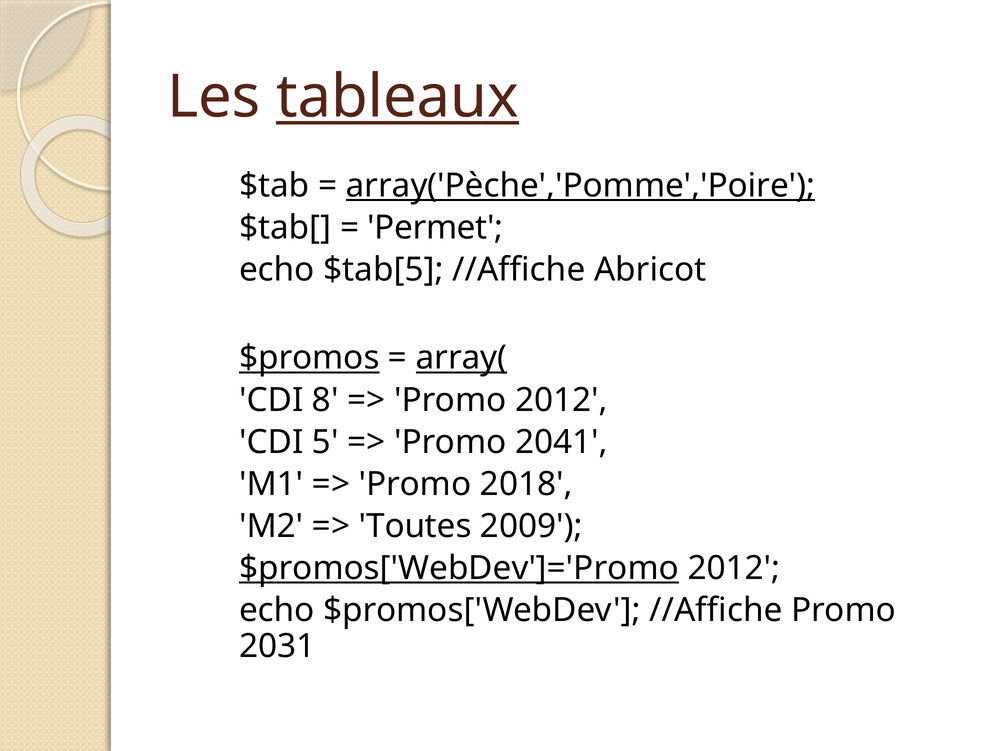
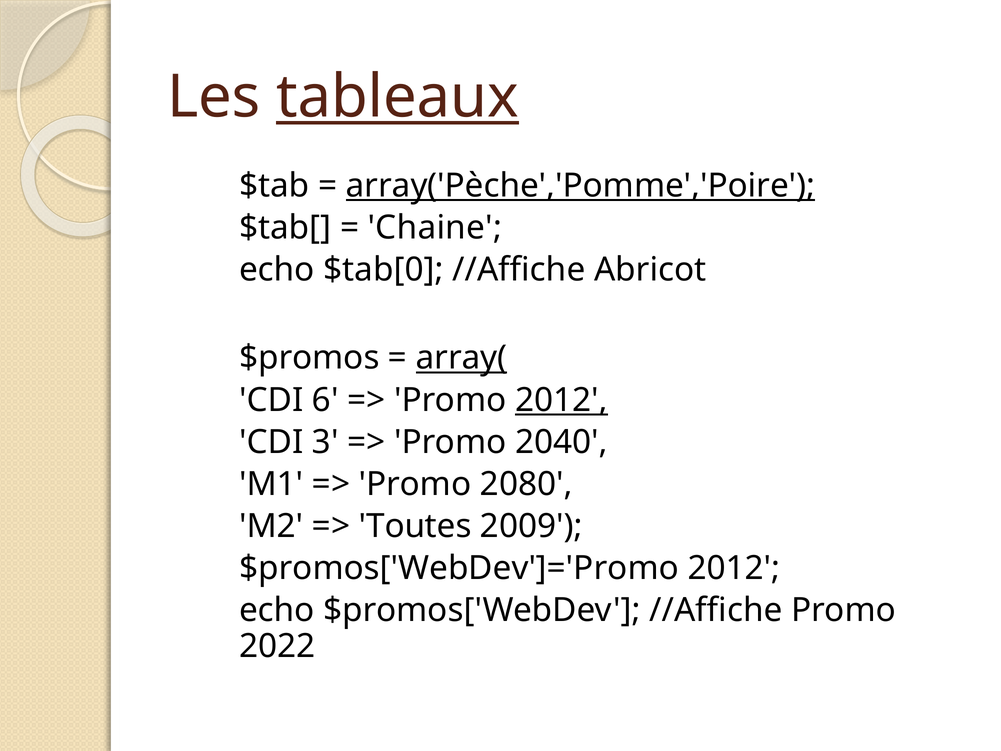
Permet: Permet -> Chaine (435, 228)
$tab[5: $tab[5 -> $tab[0 (383, 270)
$promos underline: present -> none (309, 358)
8: 8 -> 6 (325, 400)
2012 underline: none -> present (561, 400)
5: 5 -> 3 (325, 442)
2041: 2041 -> 2040 (561, 442)
2018: 2018 -> 2080 (526, 484)
$promos['WebDev']='Promo underline: present -> none (459, 568)
2031: 2031 -> 2022 (277, 646)
